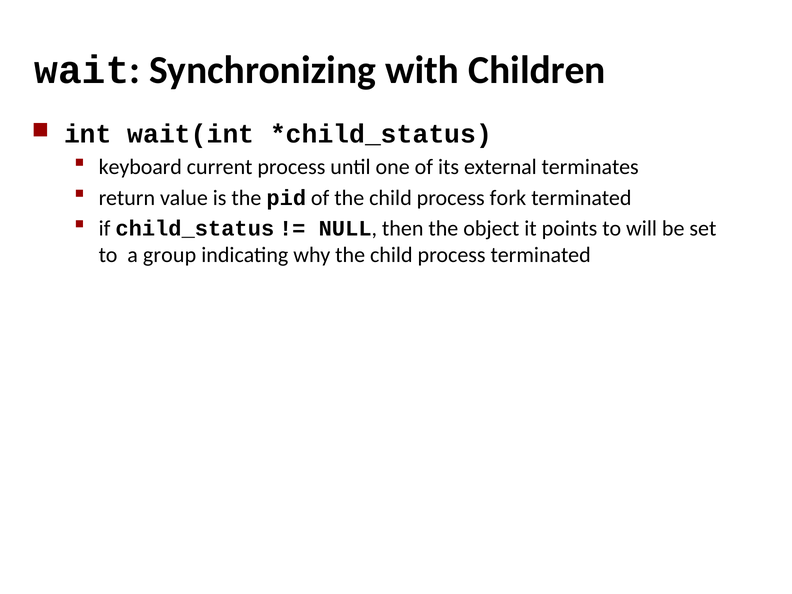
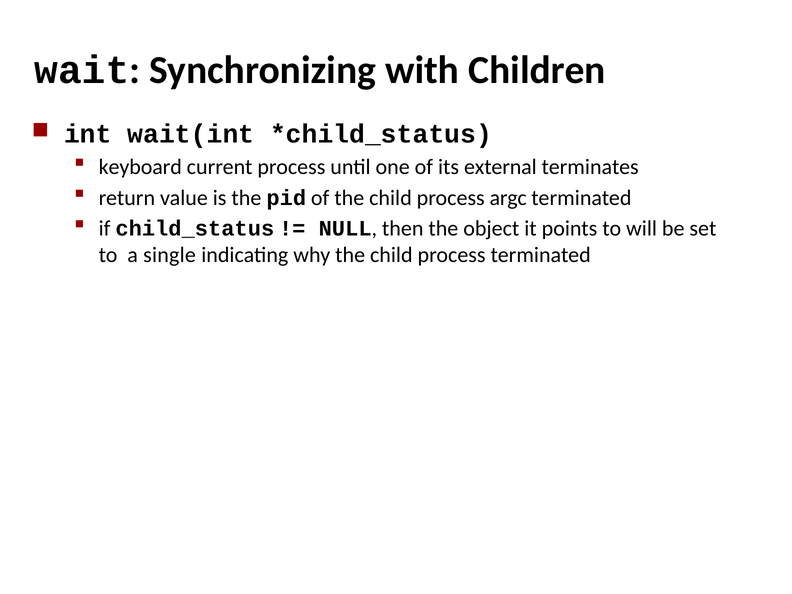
fork: fork -> argc (508, 198)
group: group -> single (170, 255)
